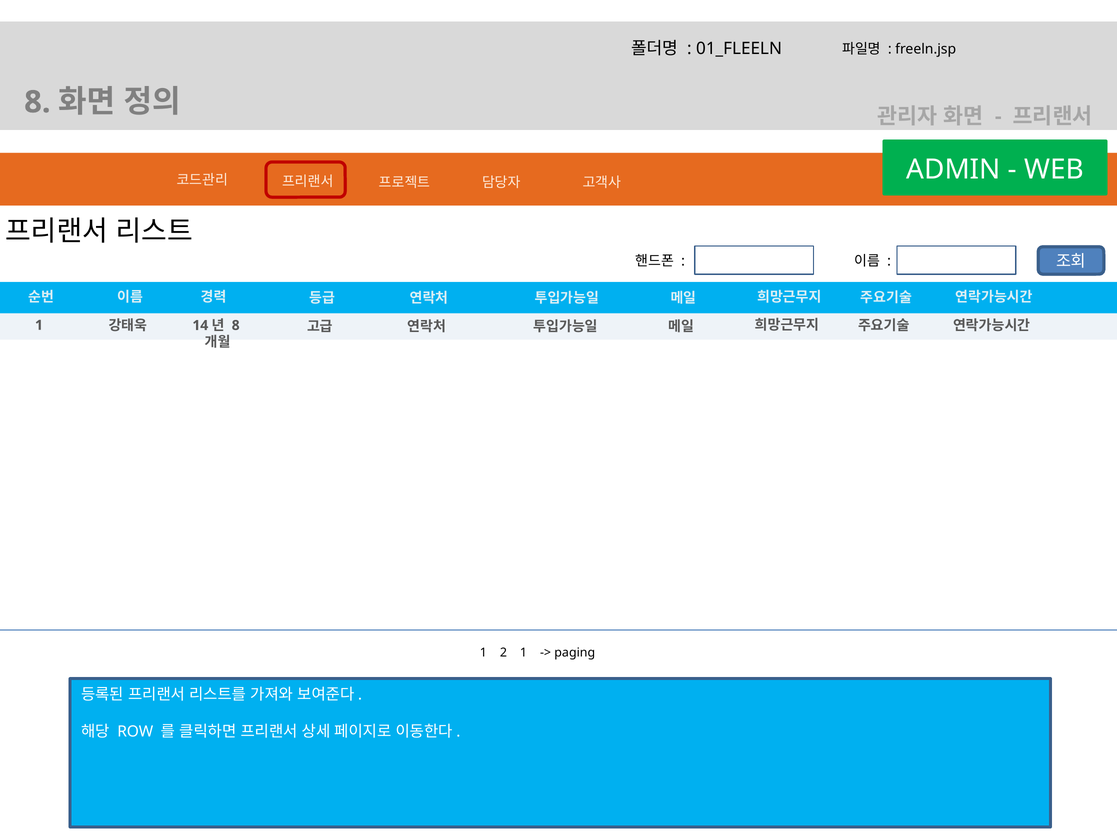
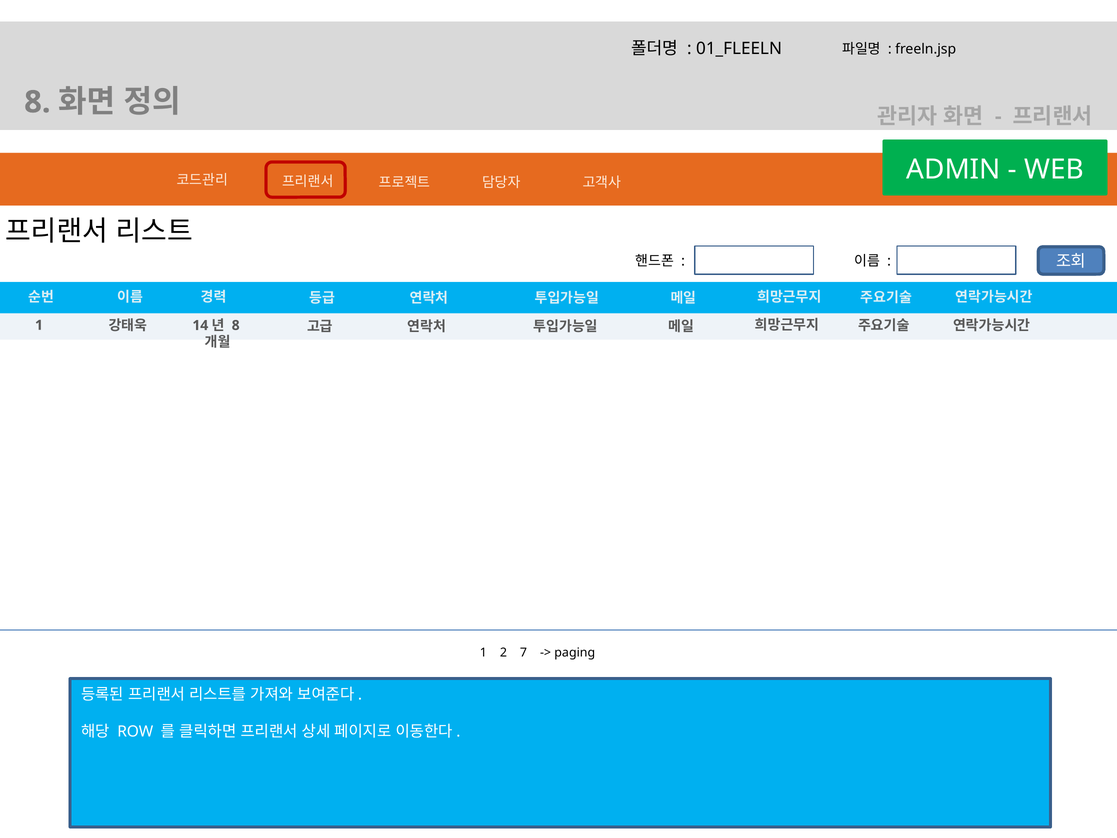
2 1: 1 -> 7 (524, 653)
